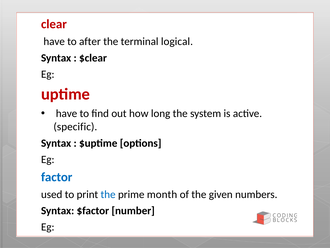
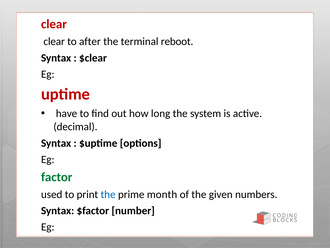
have: have -> clear (54, 41)
logical: logical -> reboot (177, 41)
specific: specific -> decimal (75, 127)
factor colour: blue -> green (57, 177)
